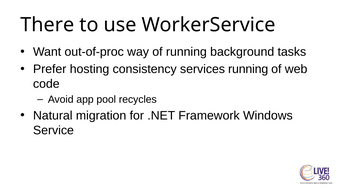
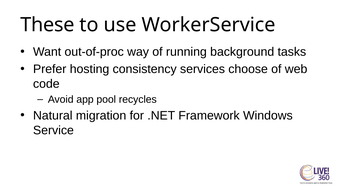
There: There -> These (47, 25)
services running: running -> choose (248, 69)
